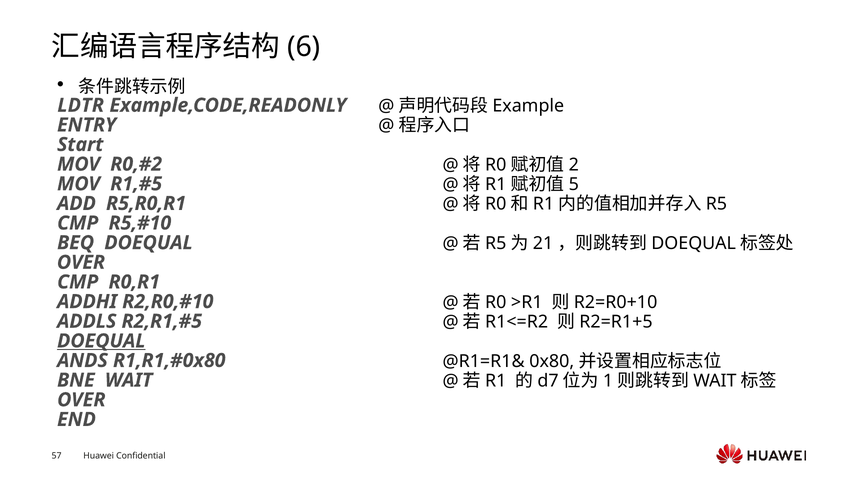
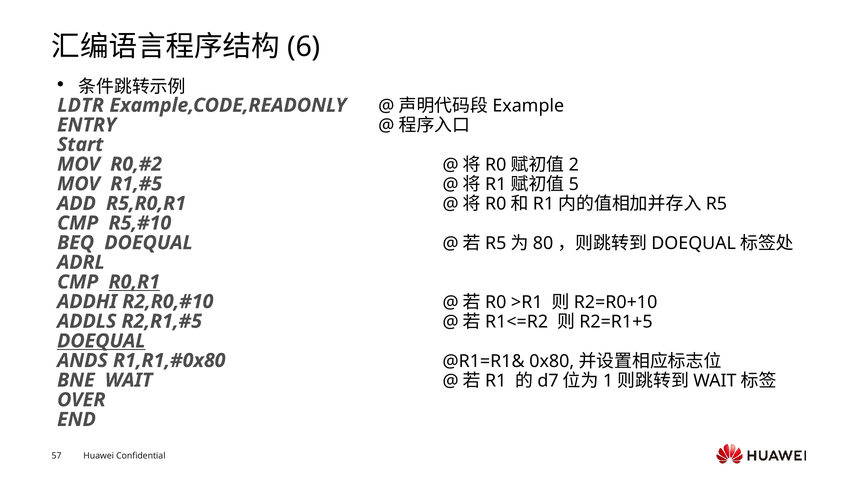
21: 21 -> 80 (543, 243)
OVER: OVER -> ADRL (81, 262)
R0,R1 underline: none -> present (134, 282)
